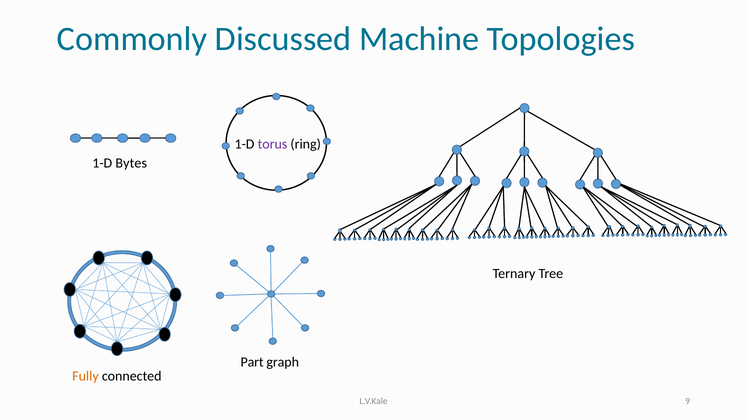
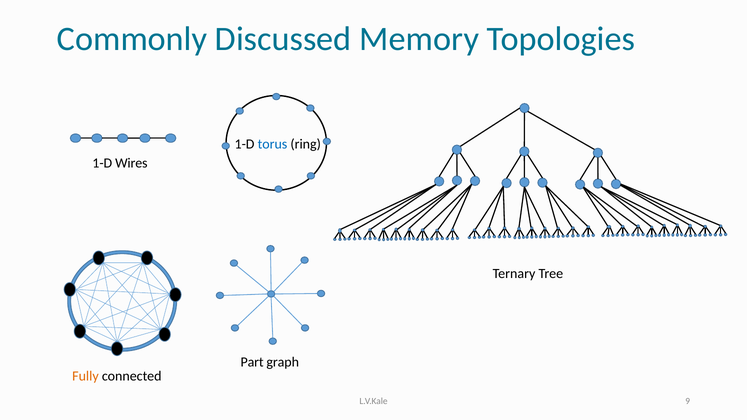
Machine: Machine -> Memory (419, 39)
torus colour: purple -> blue (273, 144)
Bytes: Bytes -> Wires (131, 163)
